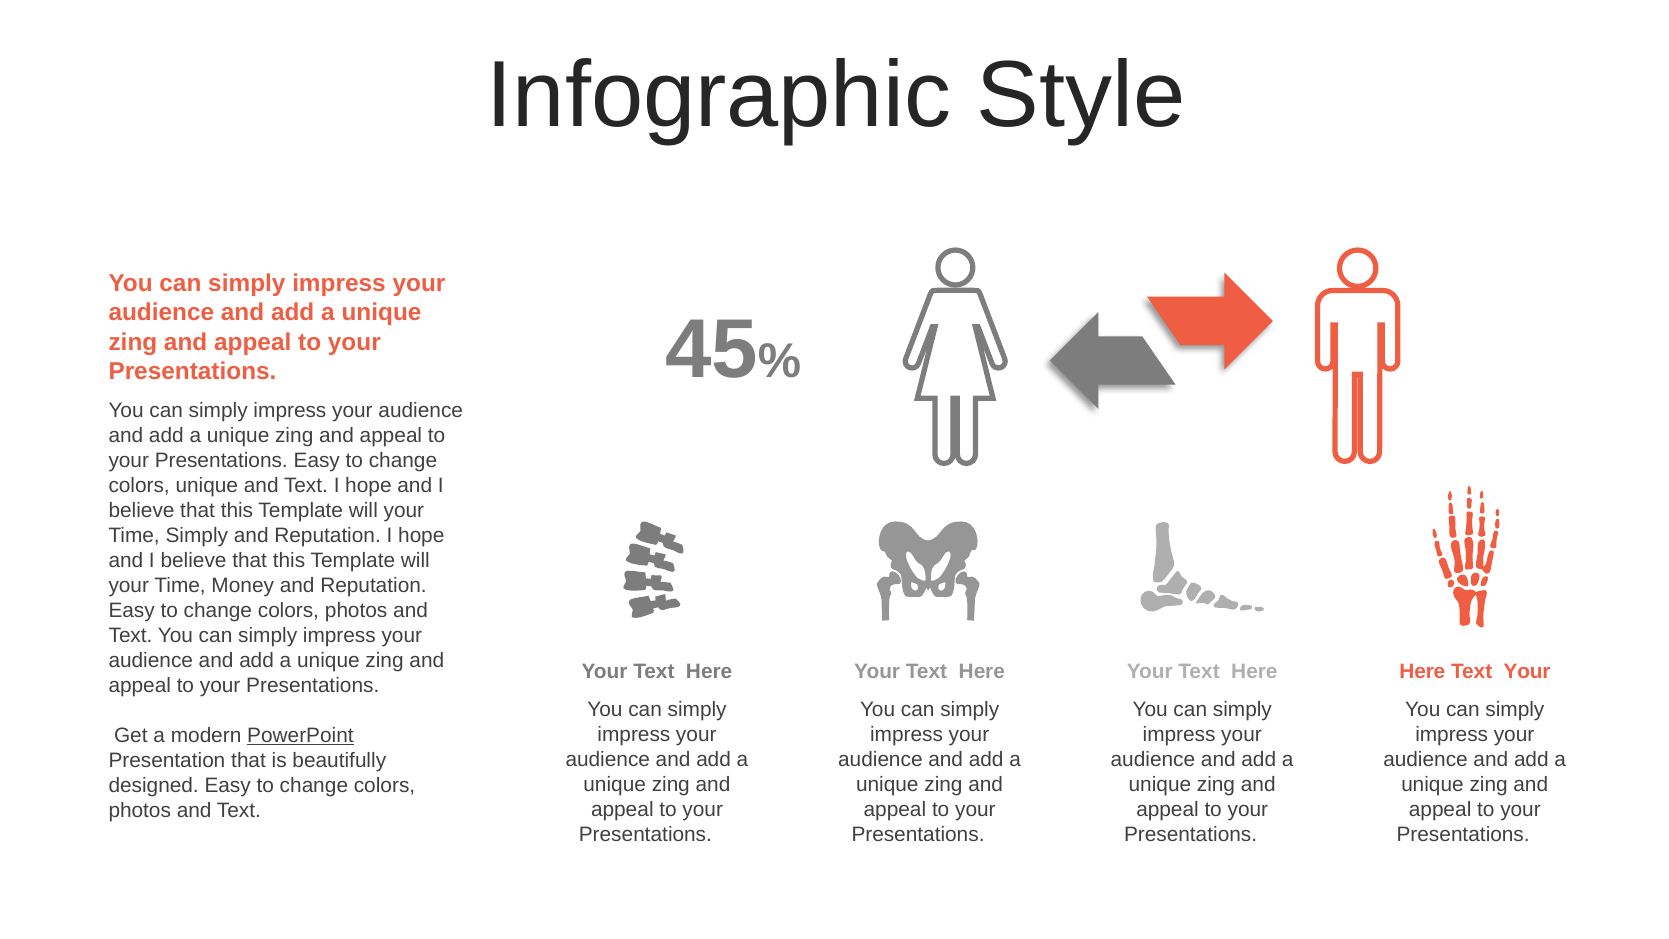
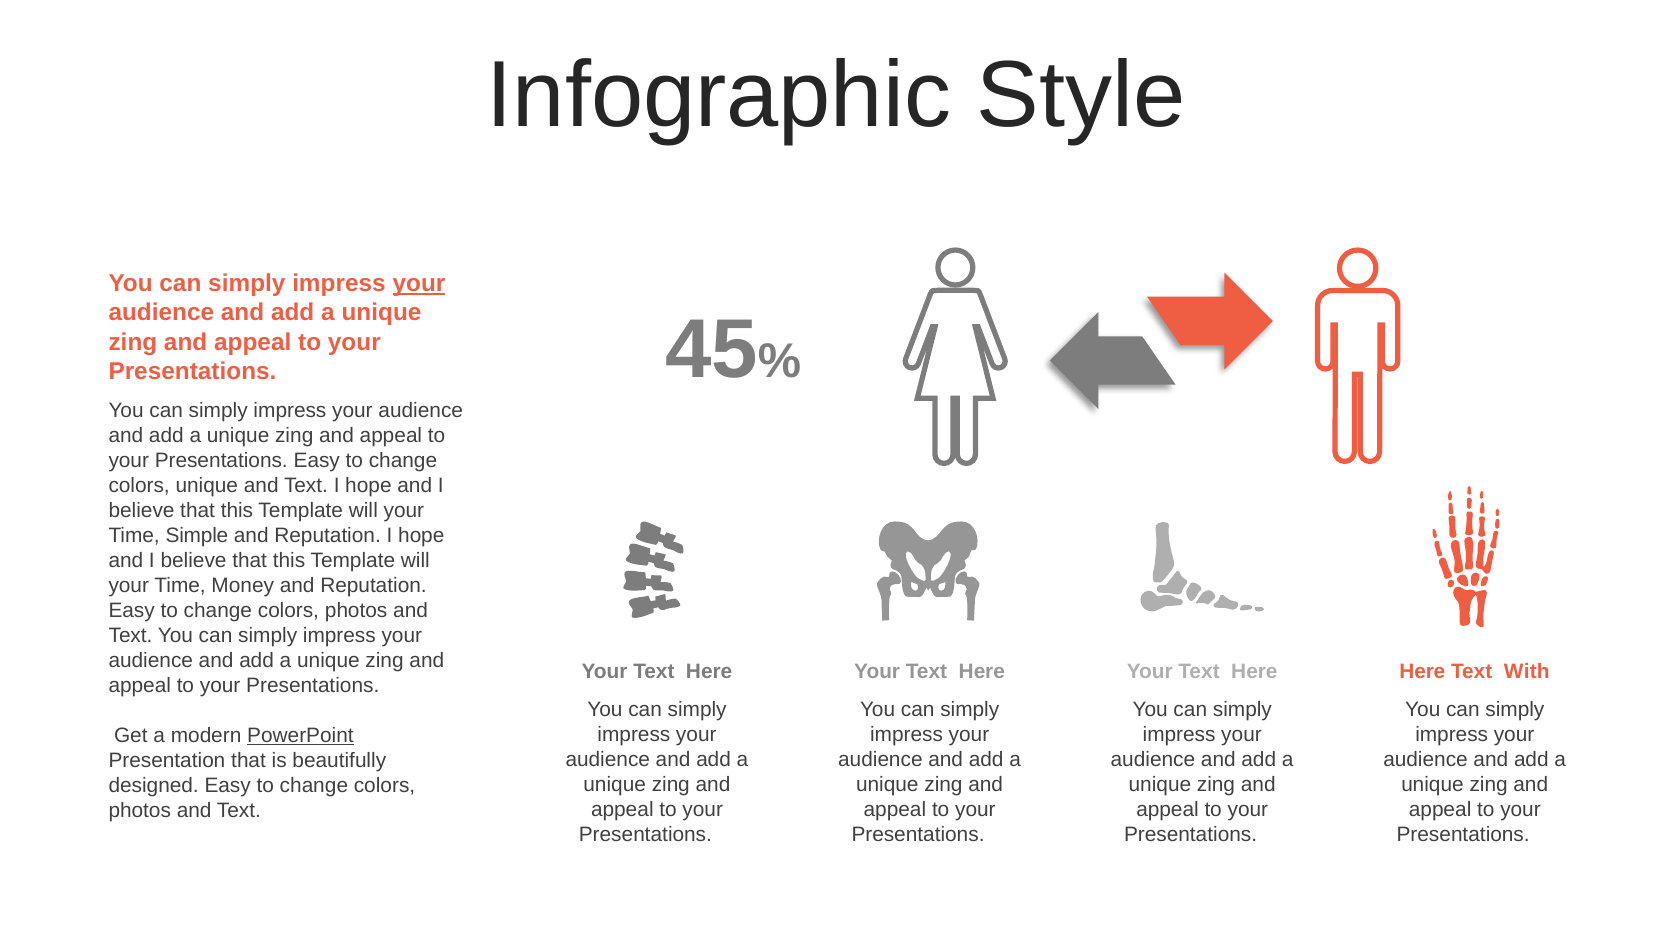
your underline: none -> present (419, 283)
Time Simply: Simply -> Simple (197, 535)
Text Your: Your -> With (1527, 671)
